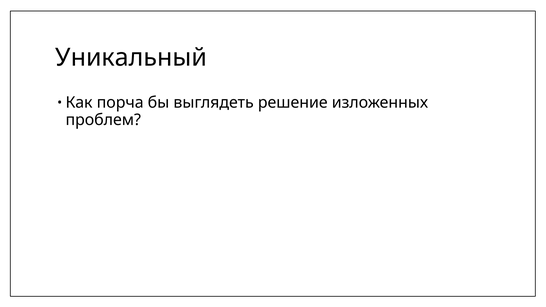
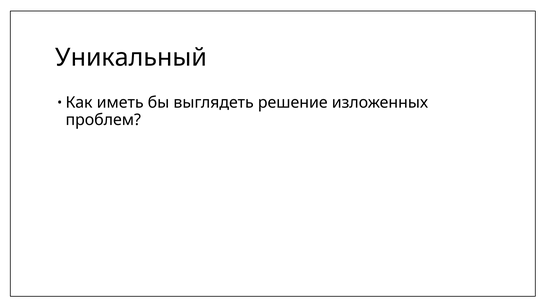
порча: порча -> иметь (120, 103)
